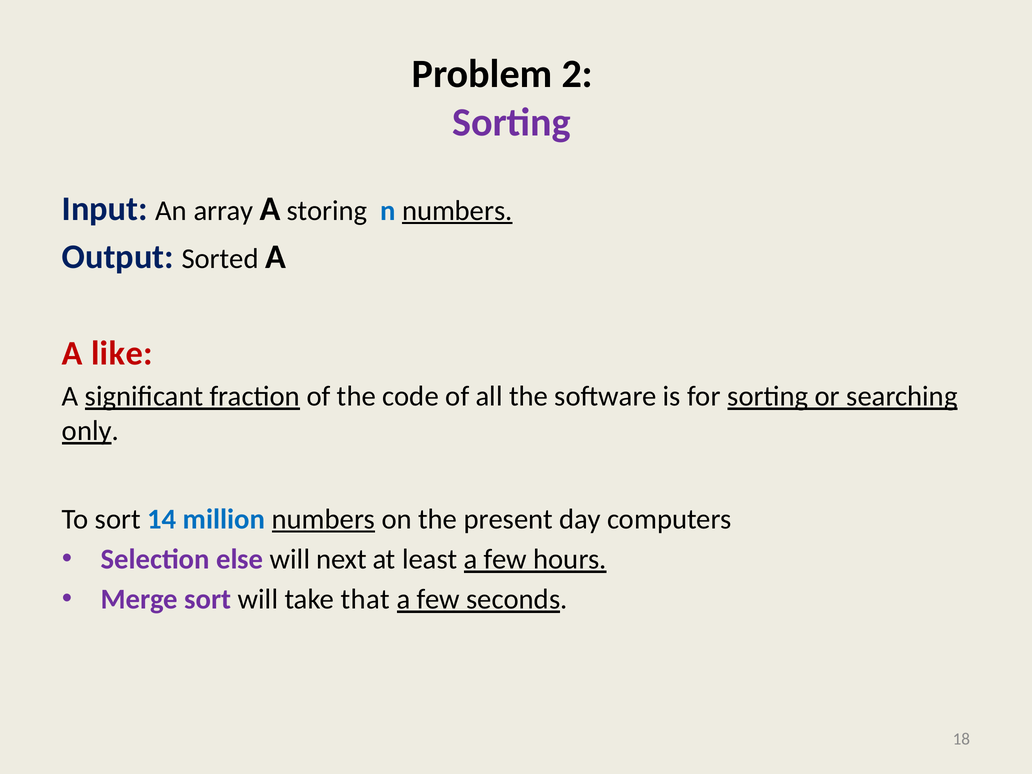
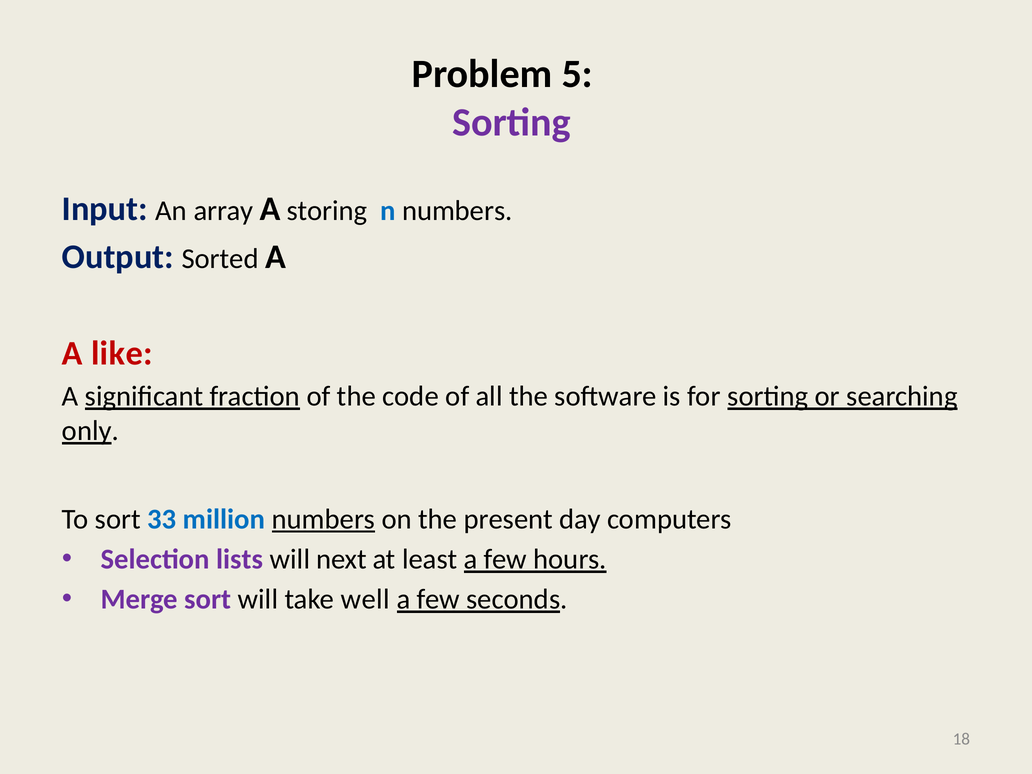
2: 2 -> 5 (577, 74)
numbers underline: present -> none (457, 211)
14: 14 -> 33 (162, 519)
else: else -> lists (240, 559)
that: that -> well (365, 599)
